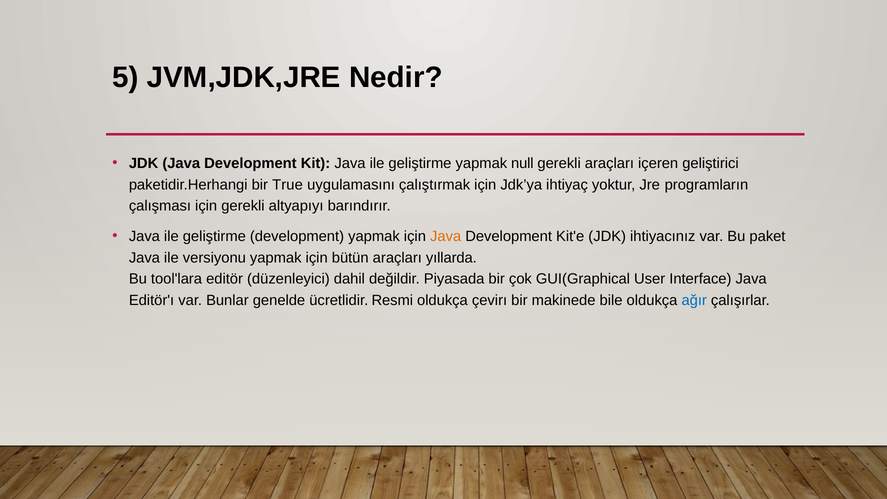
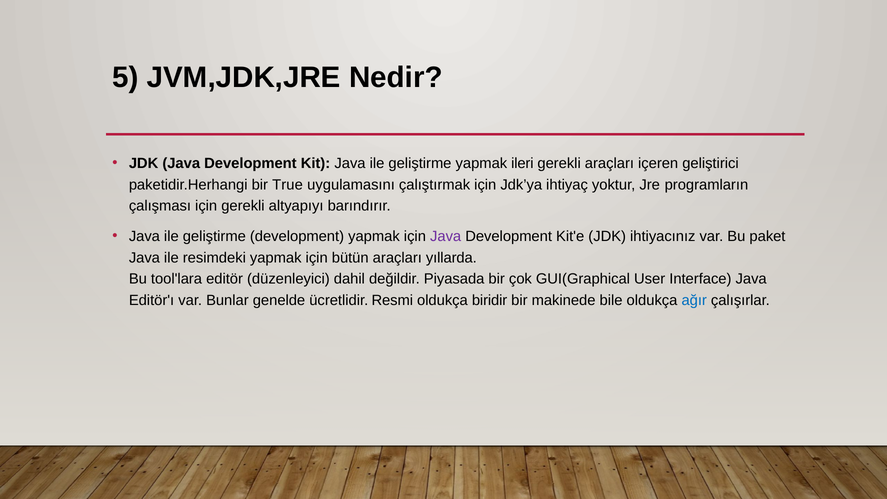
null: null -> ileri (522, 163)
Java colour: orange -> purple (446, 236)
versiyonu: versiyonu -> resimdeki (214, 258)
çevirı: çevirı -> biridir (490, 300)
